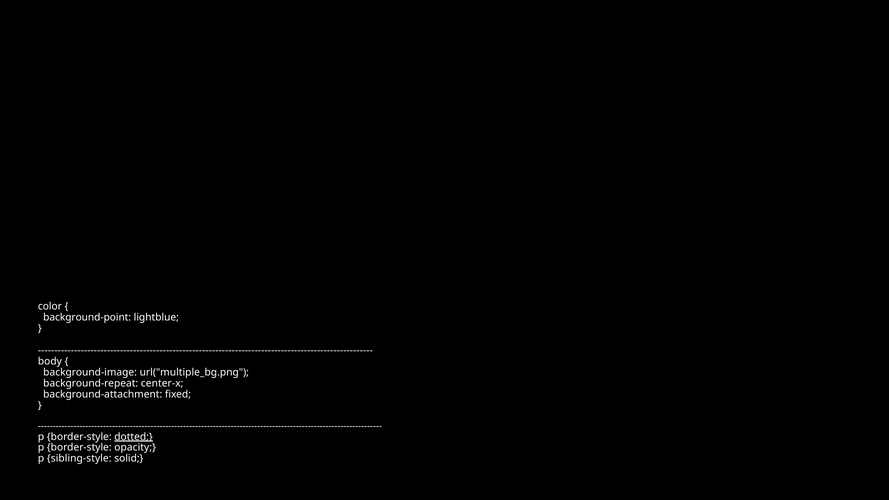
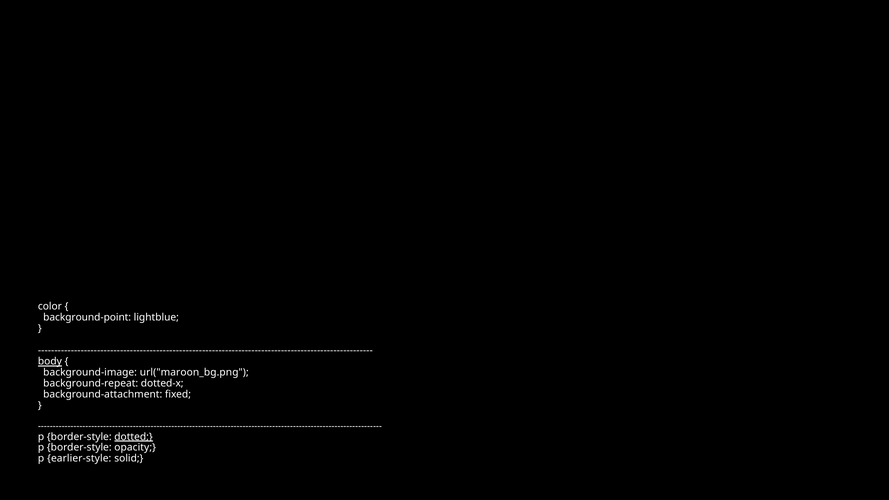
body underline: none -> present (50, 362)
url("multiple_bg.png: url("multiple_bg.png -> url("maroon_bg.png (194, 373)
center-x: center-x -> dotted-x (162, 384)
sibling-style: sibling-style -> earlier-style (79, 459)
